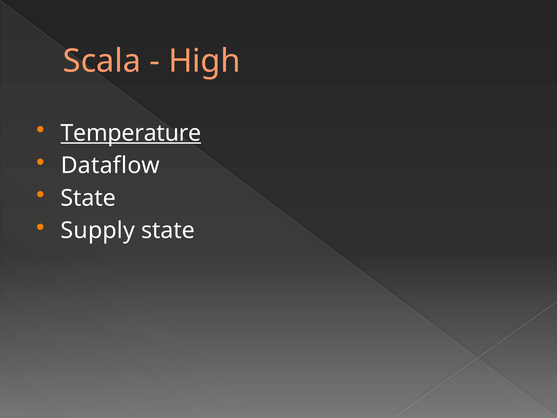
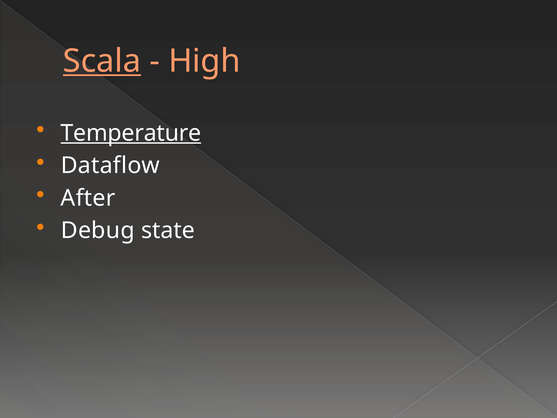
Scala underline: none -> present (102, 61)
State: State -> After (88, 198)
Supply: Supply -> Debug (98, 230)
